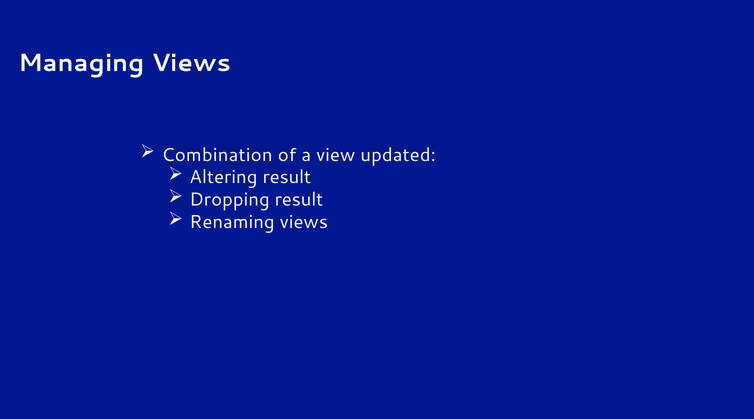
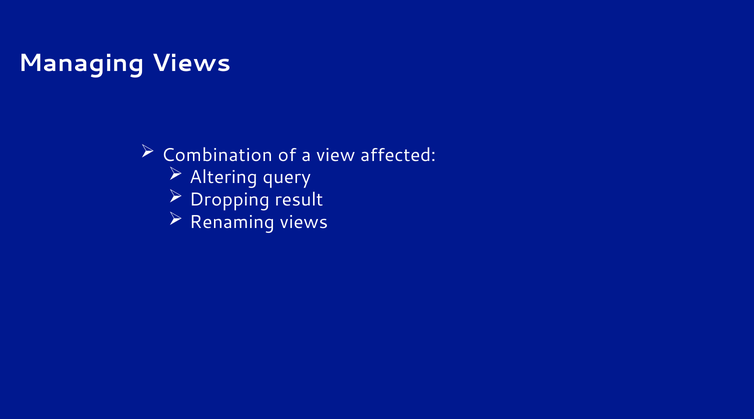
updated: updated -> affected (398, 155)
Altering result: result -> query (287, 177)
